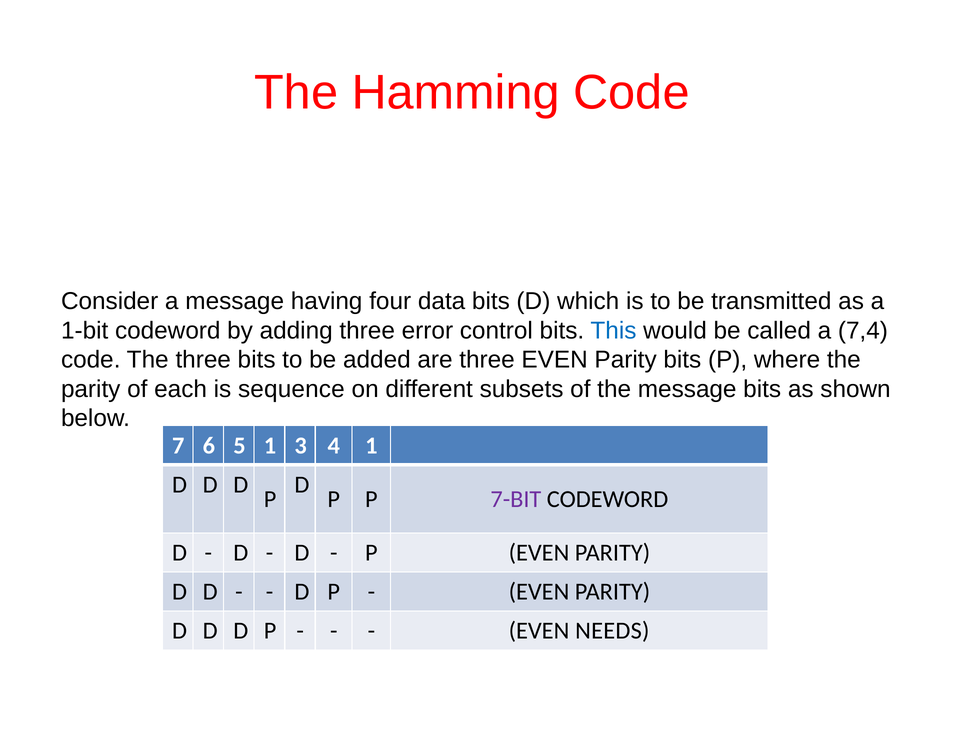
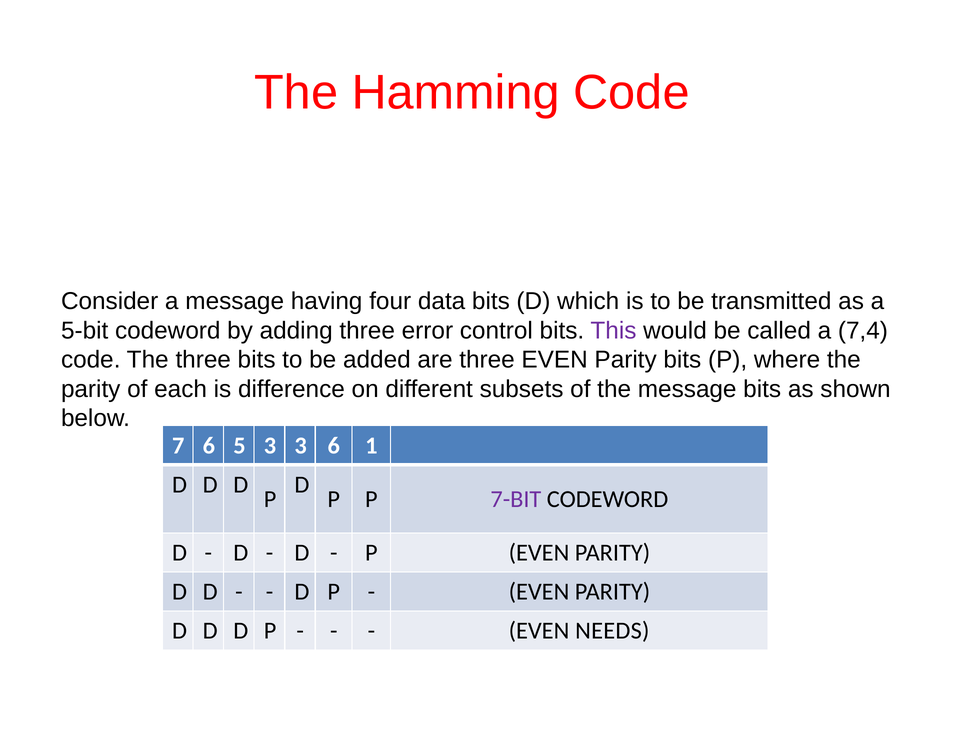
1-bit: 1-bit -> 5-bit (85, 330)
This colour: blue -> purple (613, 330)
sequence: sequence -> difference (291, 389)
5 1: 1 -> 3 (270, 445)
3 4: 4 -> 6 (334, 445)
